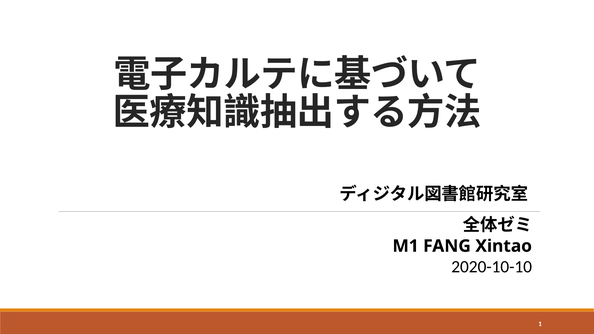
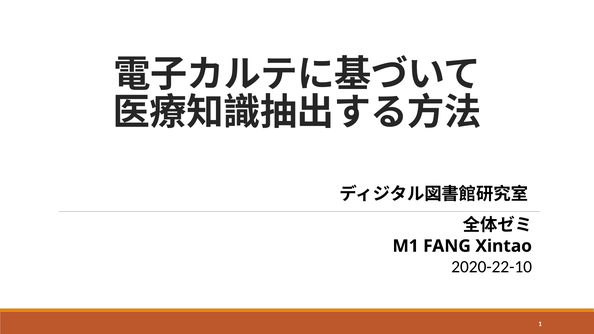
2020-10-10: 2020-10-10 -> 2020-22-10 (492, 267)
